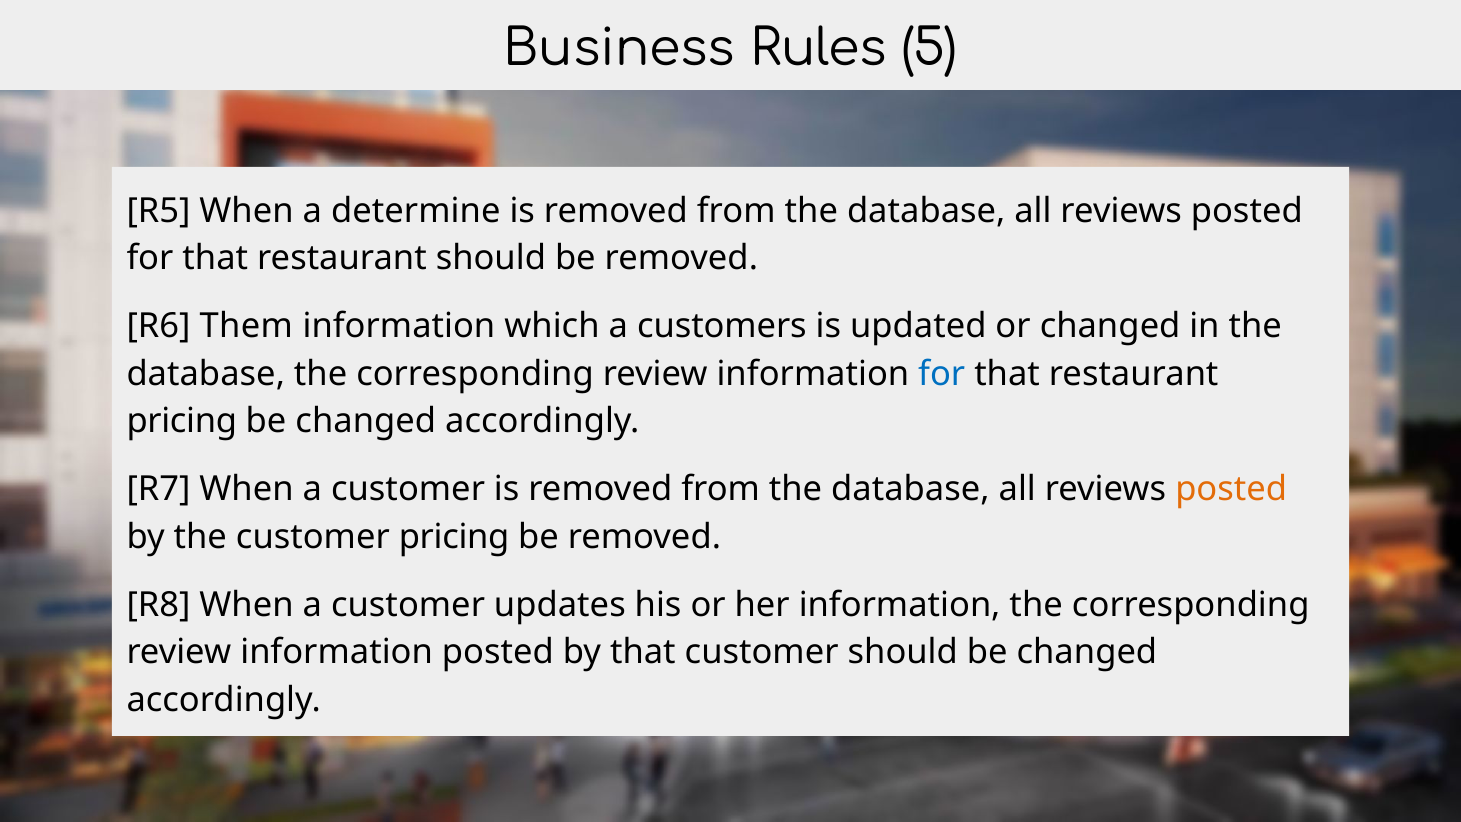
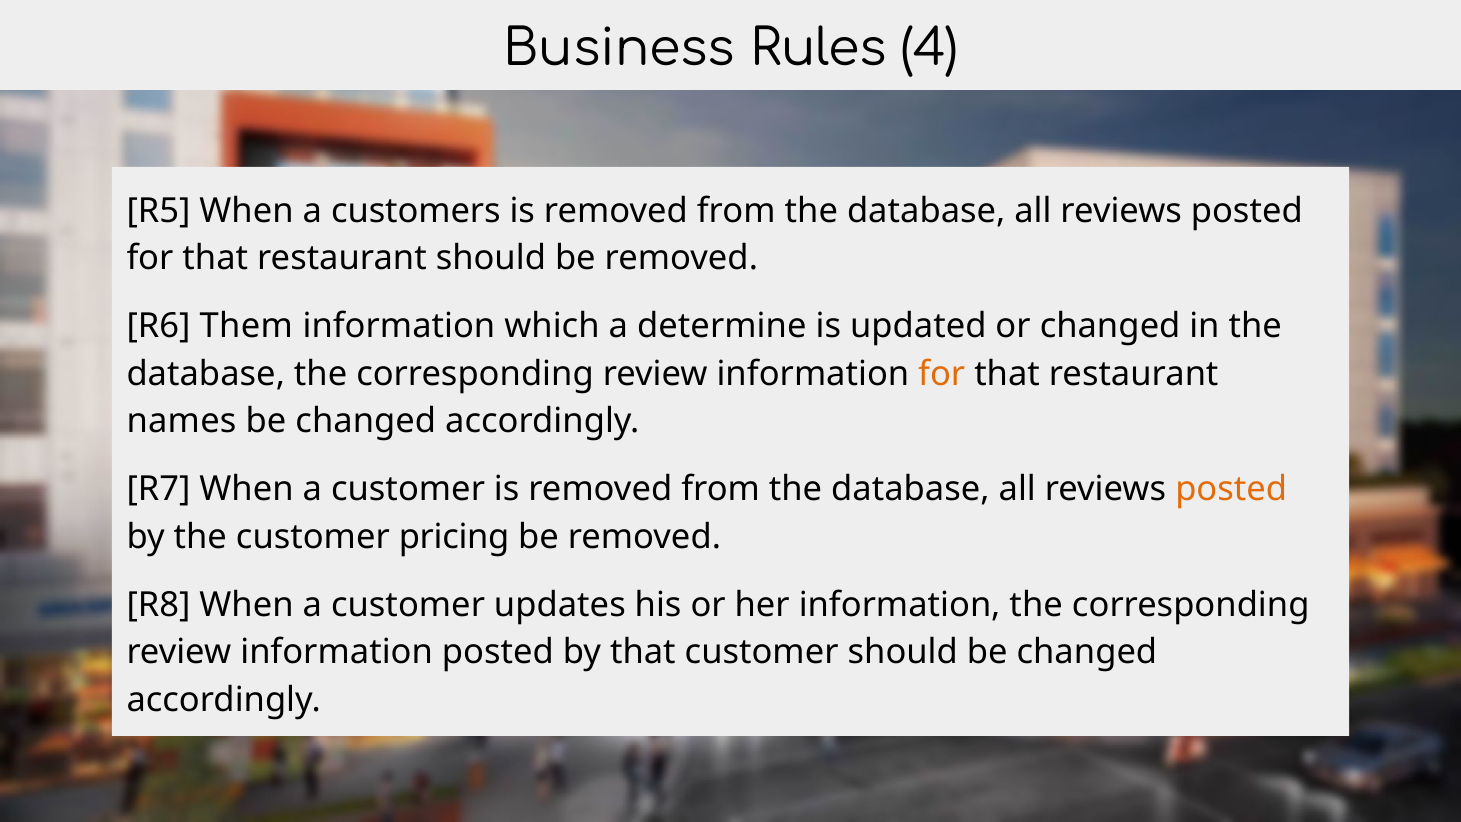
5: 5 -> 4 (929, 49)
determine: determine -> customers (416, 211)
customers: customers -> determine (722, 326)
for colour: blue -> orange (942, 374)
pricing: pricing -> names (182, 421)
